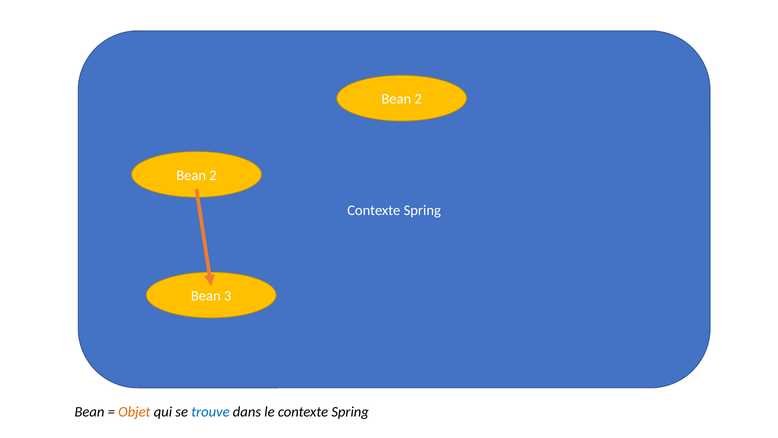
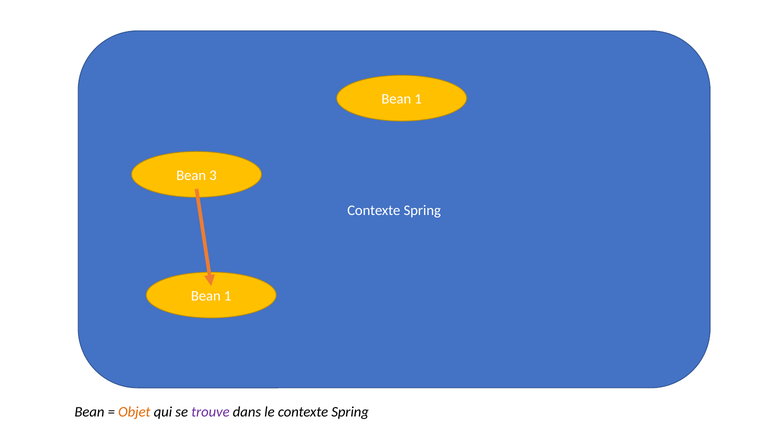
2: 2 -> 1 (418, 99)
2: 2 -> 3 (213, 175)
3: 3 -> 1 (228, 296)
trouve colour: blue -> purple (210, 412)
